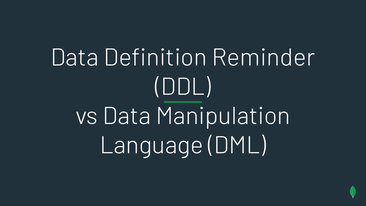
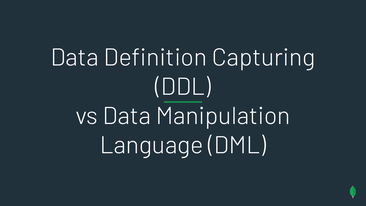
Reminder: Reminder -> Capturing (264, 57)
